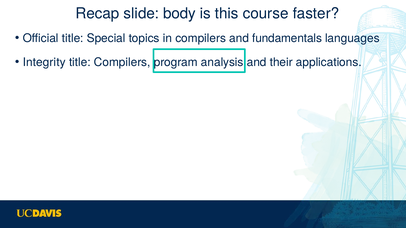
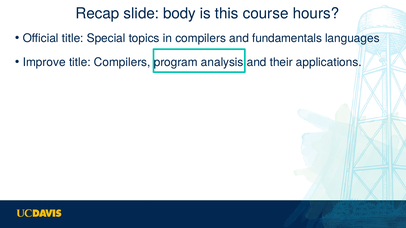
faster: faster -> hours (316, 14)
Integrity: Integrity -> Improve (44, 62)
